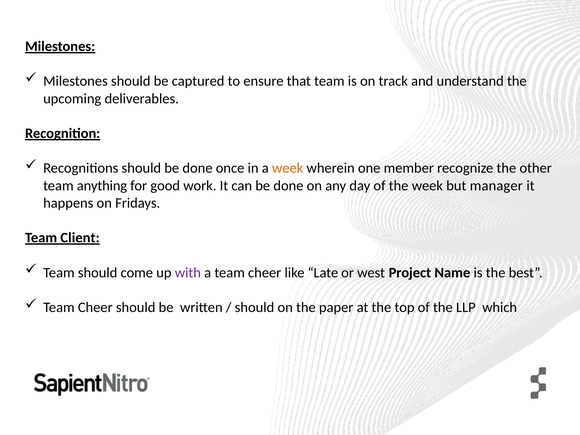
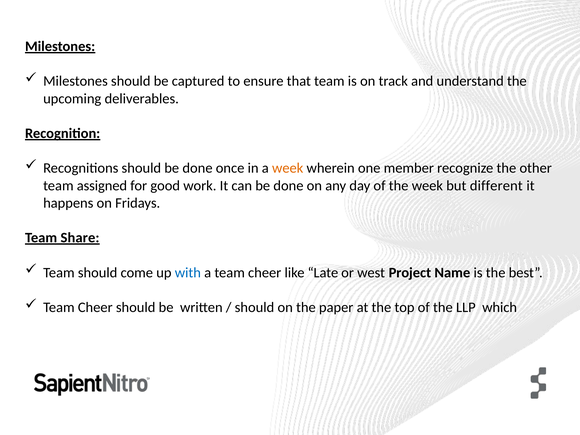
anything: anything -> assigned (102, 186)
manager: manager -> different (496, 186)
Client: Client -> Share (80, 238)
with colour: purple -> blue (188, 273)
